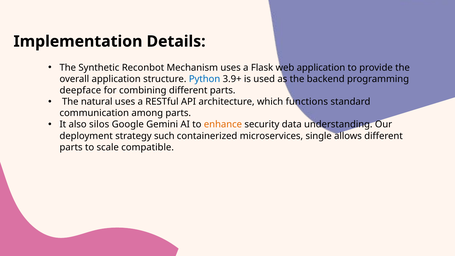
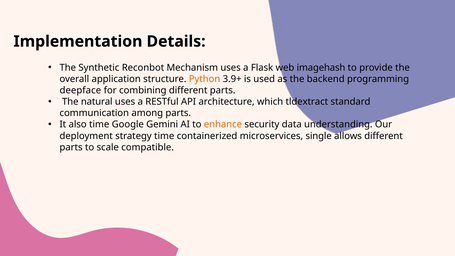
web application: application -> imagehash (321, 68)
Python colour: blue -> orange (205, 79)
functions: functions -> tldextract (307, 102)
also silos: silos -> time (99, 124)
strategy such: such -> time (164, 136)
